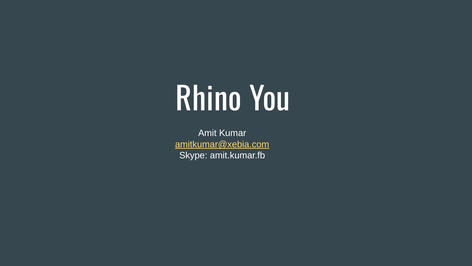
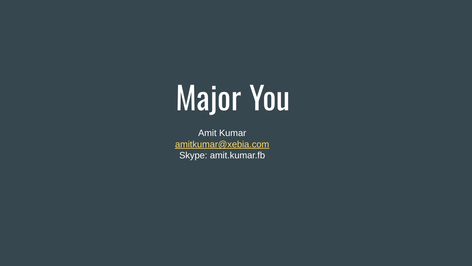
Rhino: Rhino -> Major (209, 100)
